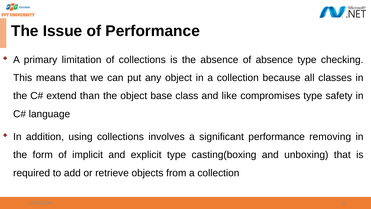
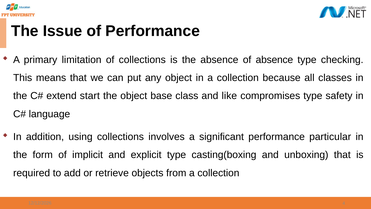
than: than -> start (90, 96)
removing: removing -> particular (330, 137)
